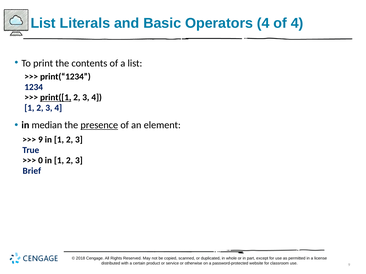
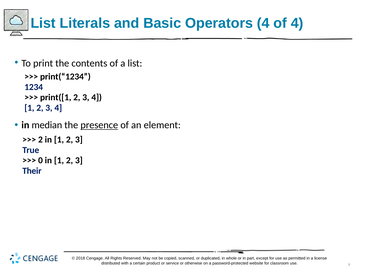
print([1 underline: present -> none (56, 98)
9: 9 -> 2 (40, 140)
Brief: Brief -> Their (32, 171)
